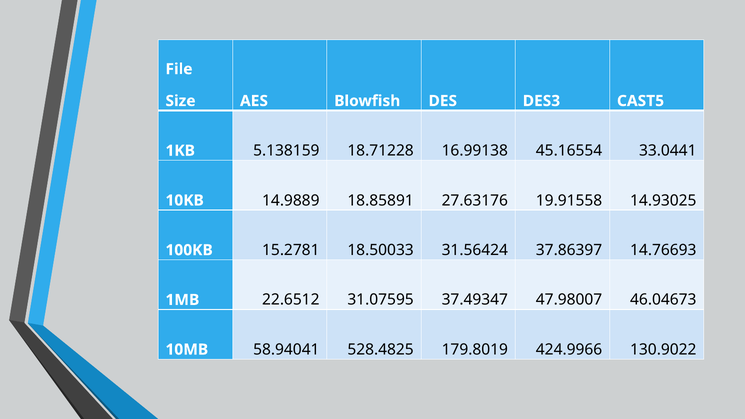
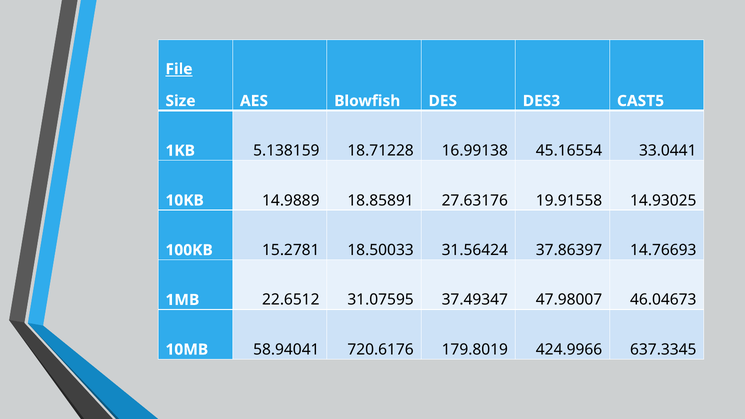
File underline: none -> present (179, 69)
528.4825: 528.4825 -> 720.6176 (381, 350)
130.9022: 130.9022 -> 637.3345 (663, 350)
